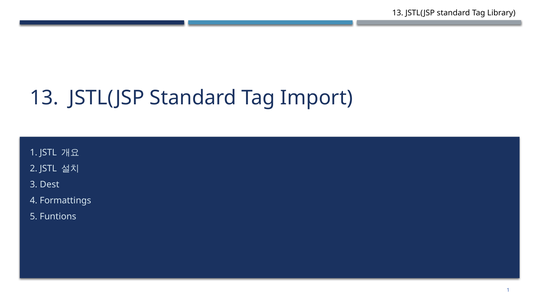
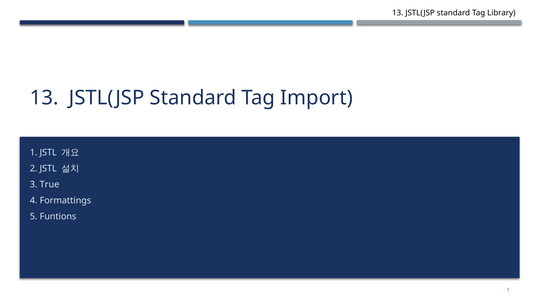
Dest: Dest -> True (50, 185)
